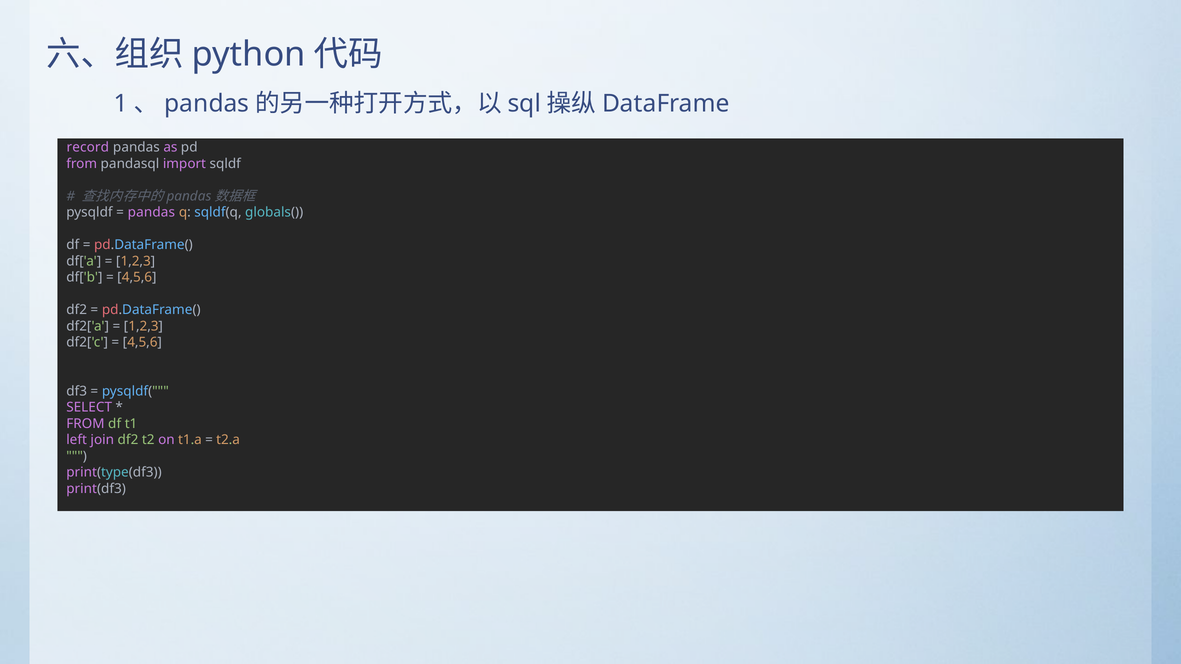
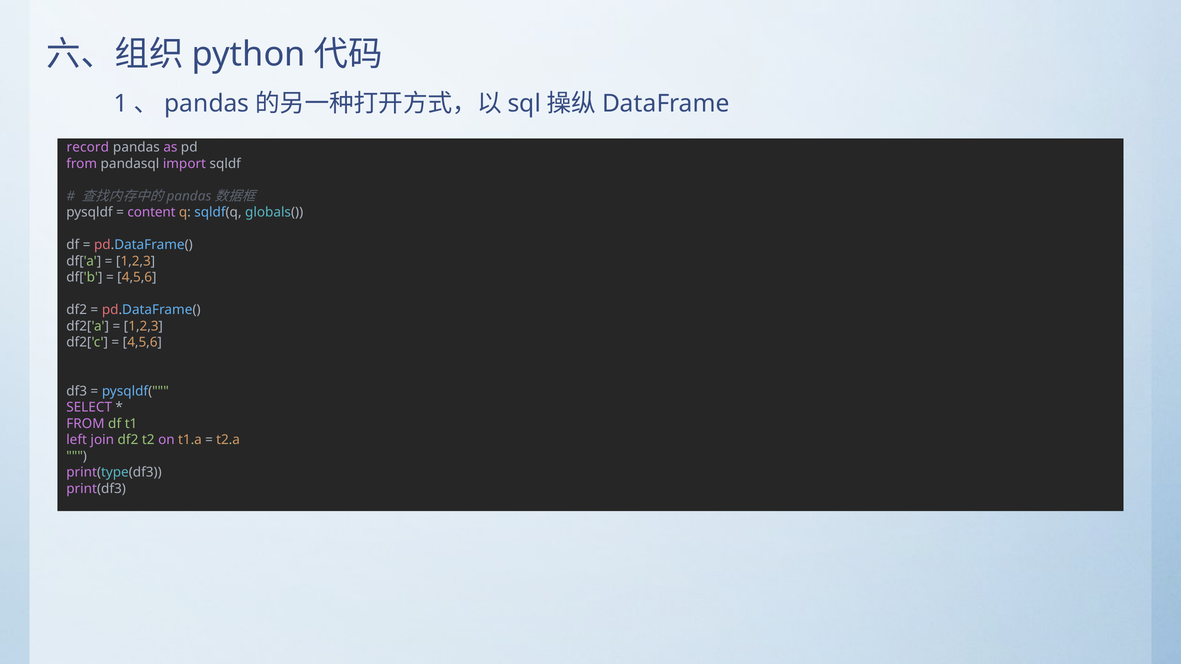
pandas: pandas -> content (152, 213)
